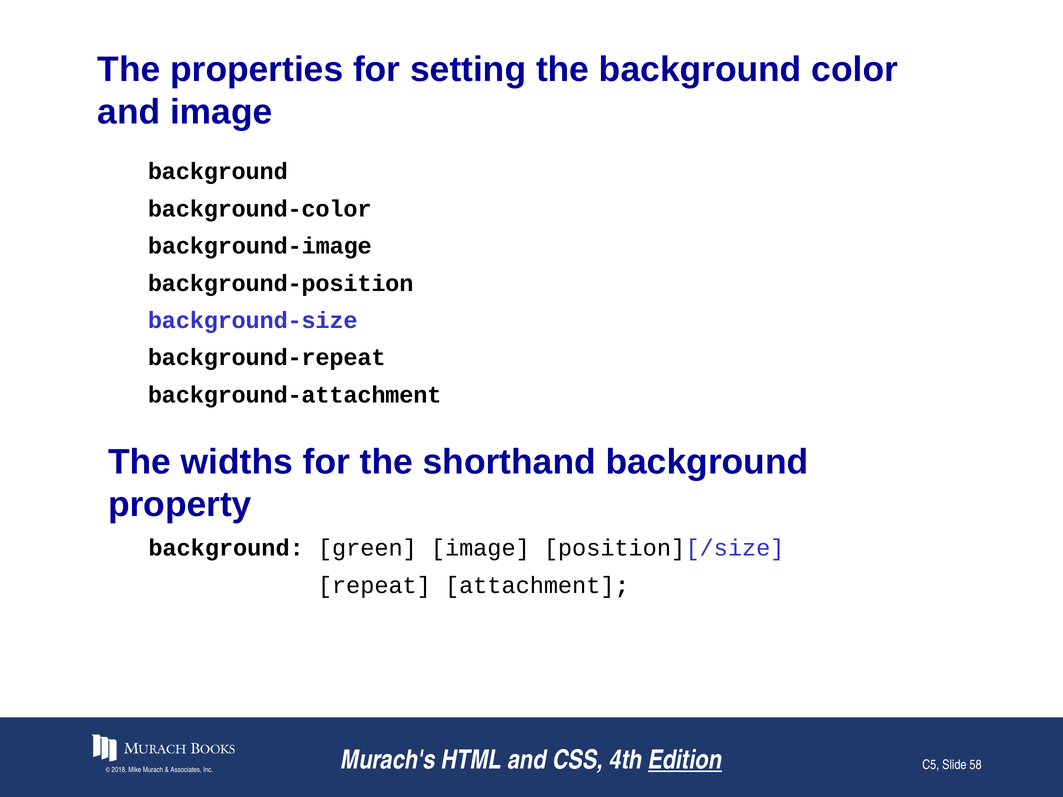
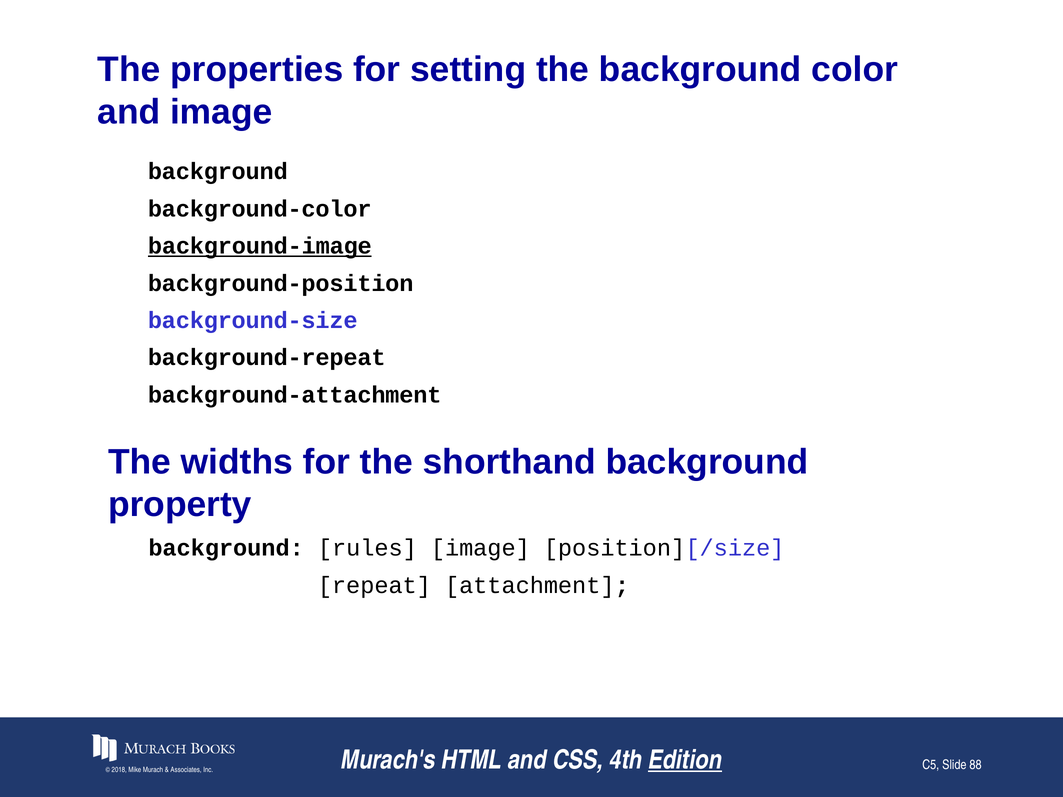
background-image underline: none -> present (260, 246)
green: green -> rules (367, 548)
58: 58 -> 88 (976, 765)
